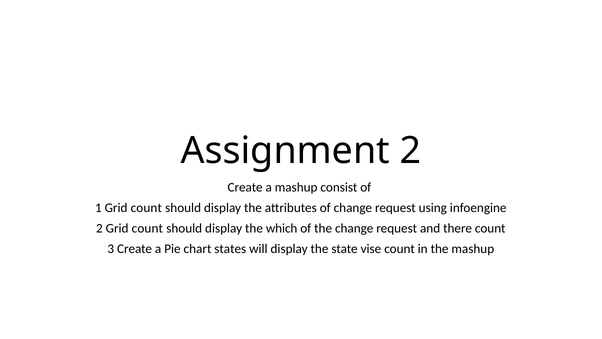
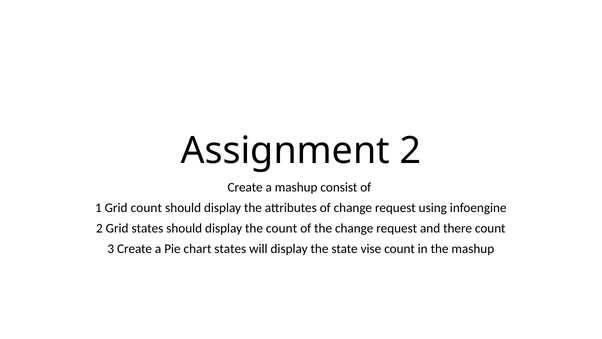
2 Grid count: count -> states (147, 228)
the which: which -> count (282, 228)
